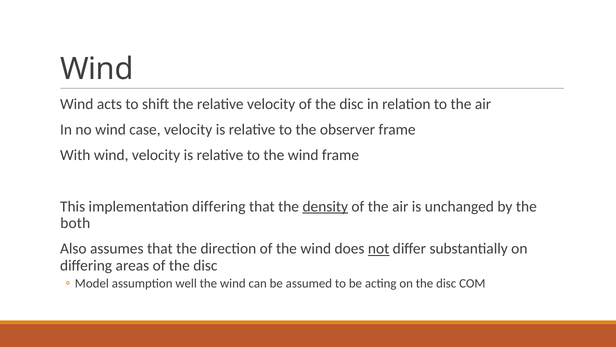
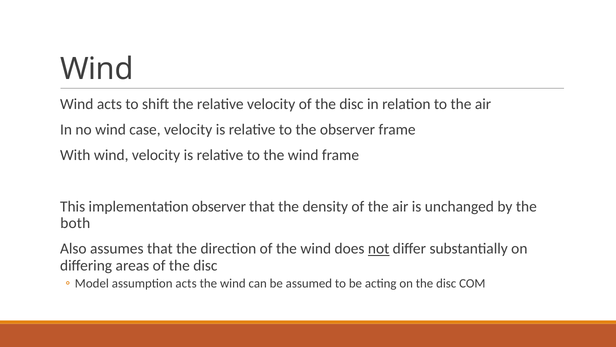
implementation differing: differing -> observer (219, 206)
density underline: present -> none (325, 206)
assumption well: well -> acts (186, 283)
